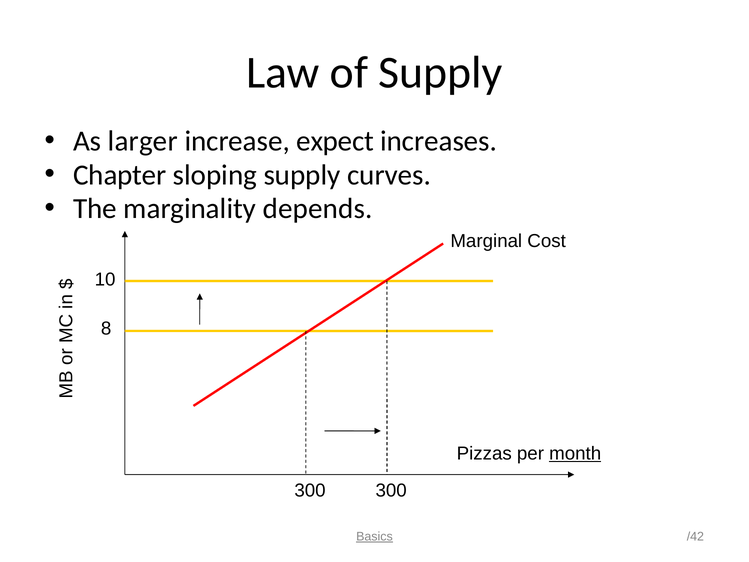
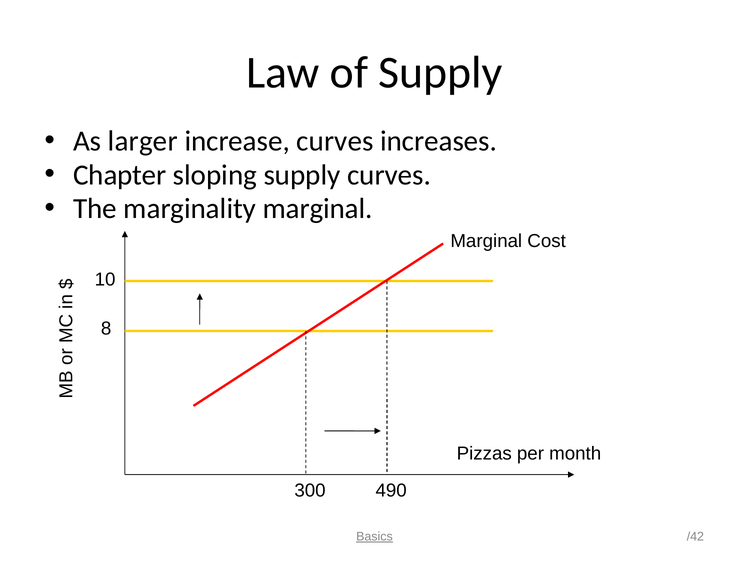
increase expect: expect -> curves (335, 141)
marginality depends: depends -> marginal (318, 209)
month underline: present -> none (575, 453)
300 300: 300 -> 490 (391, 491)
